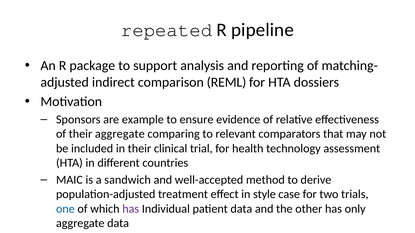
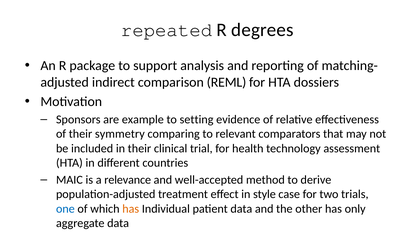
pipeline: pipeline -> degrees (262, 30)
ensure: ensure -> setting (197, 120)
their aggregate: aggregate -> symmetry (120, 134)
sandwich: sandwich -> relevance (128, 180)
has colour: purple -> orange (131, 209)
